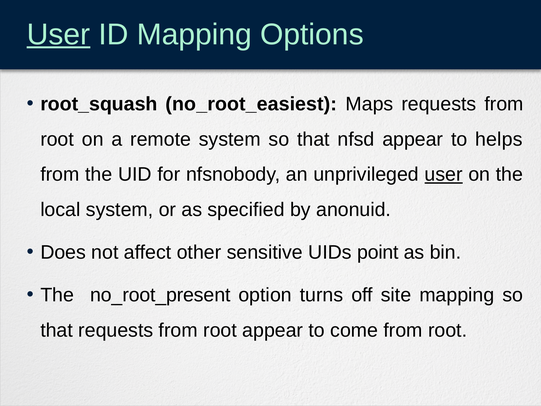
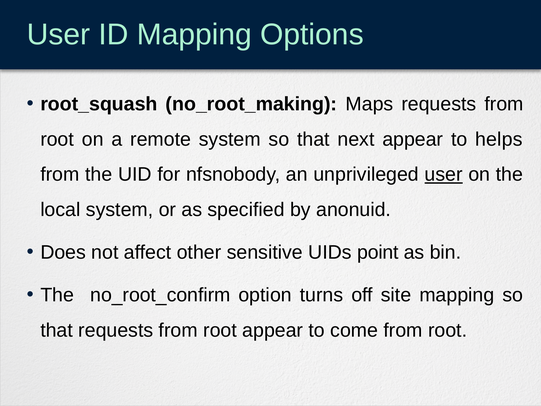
User underline: present -> none (59, 34)
no_root_easiest: no_root_easiest -> no_root_making (251, 104)
nfsd: nfsd -> next (356, 139)
no_root_present: no_root_present -> no_root_confirm (160, 295)
